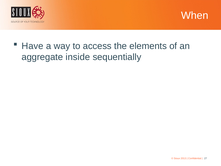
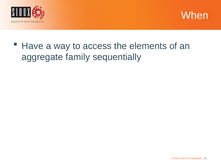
inside: inside -> family (78, 57)
